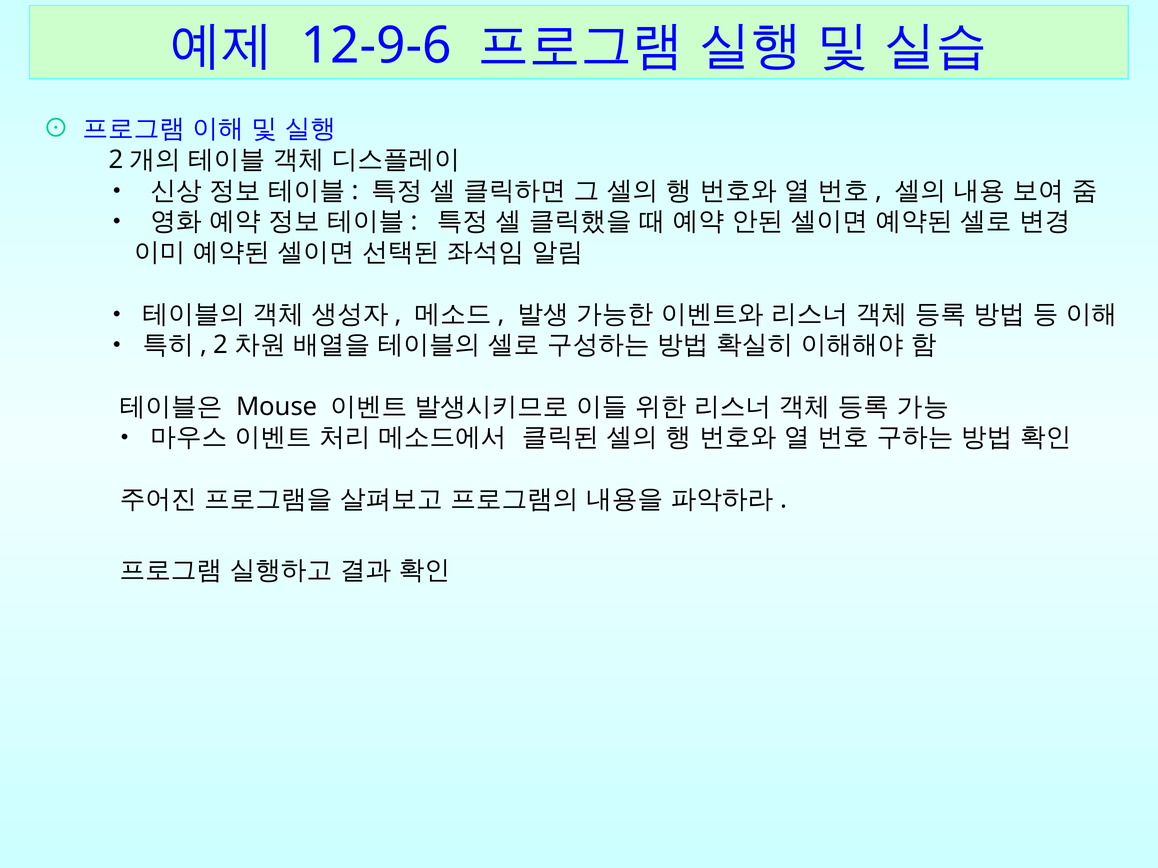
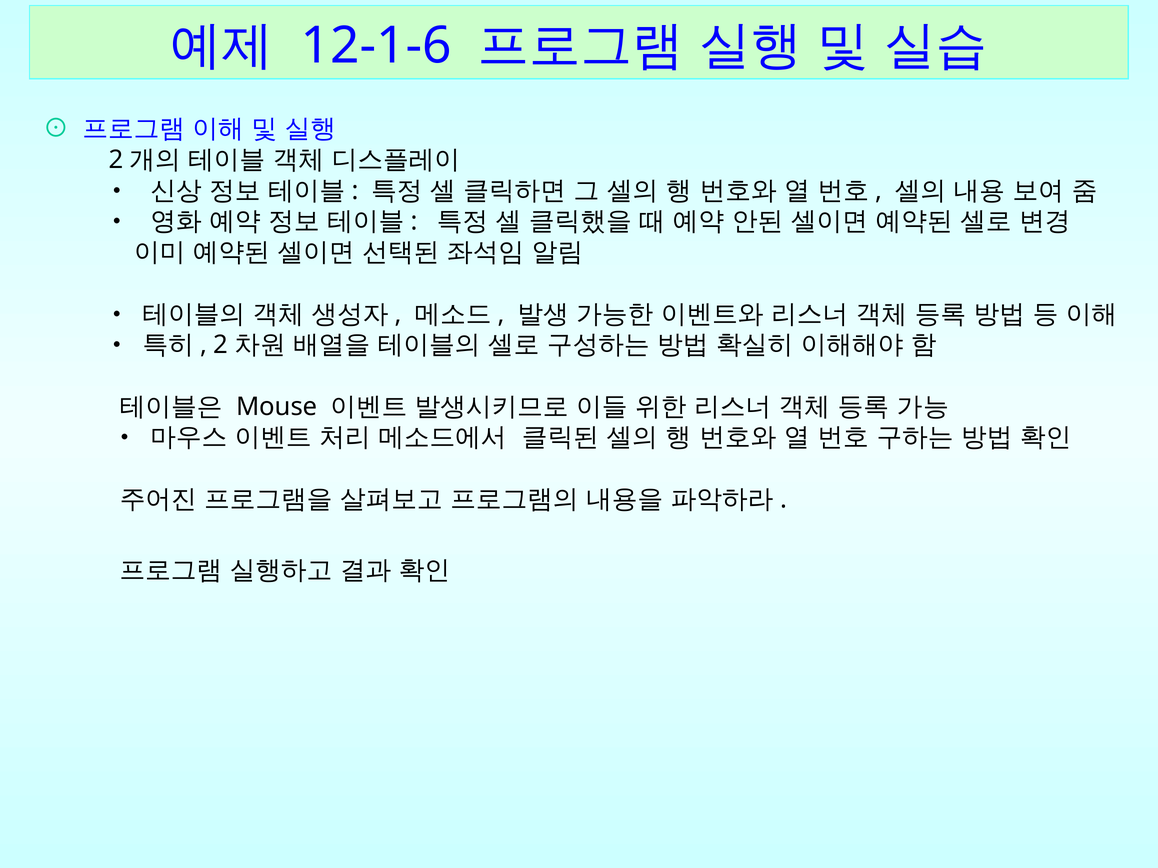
12-9-6: 12-9-6 -> 12-1-6 (376, 46)
